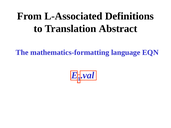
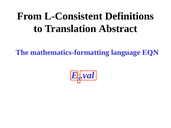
L-Associated: L-Associated -> L-Consistent (73, 16)
